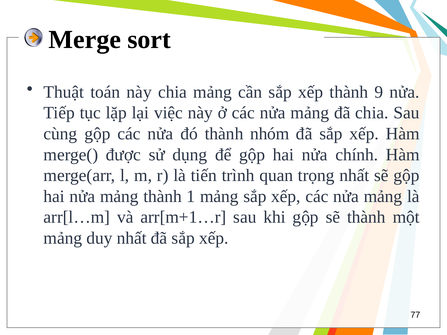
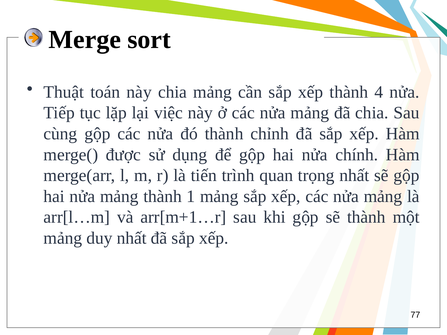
9: 9 -> 4 (379, 92)
nhóm: nhóm -> chỉnh (270, 134)
